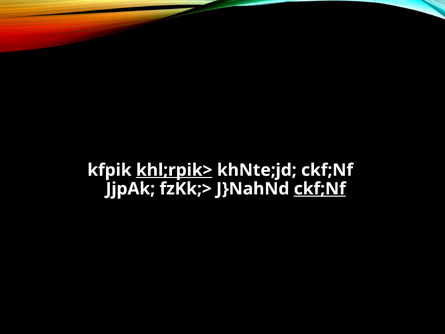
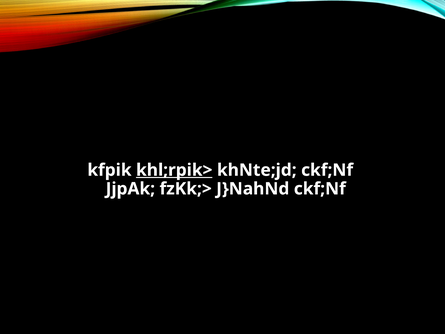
ckf;Nf underline: present -> none (320, 189)
